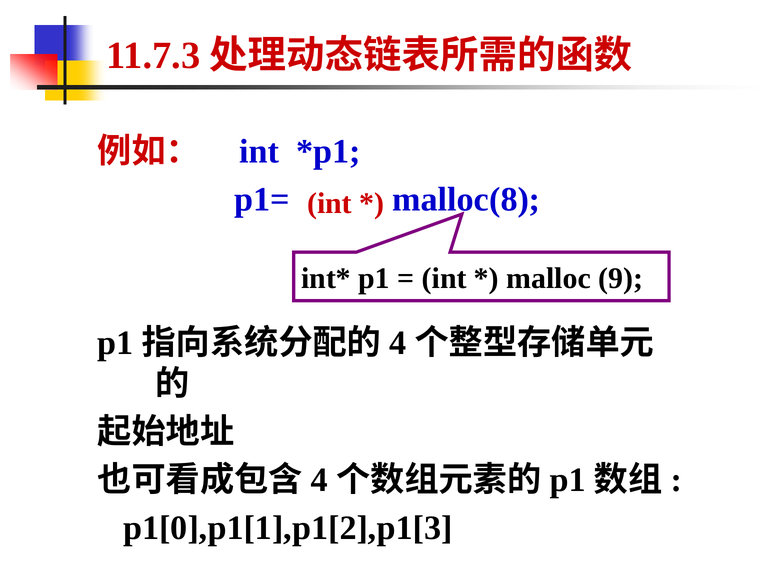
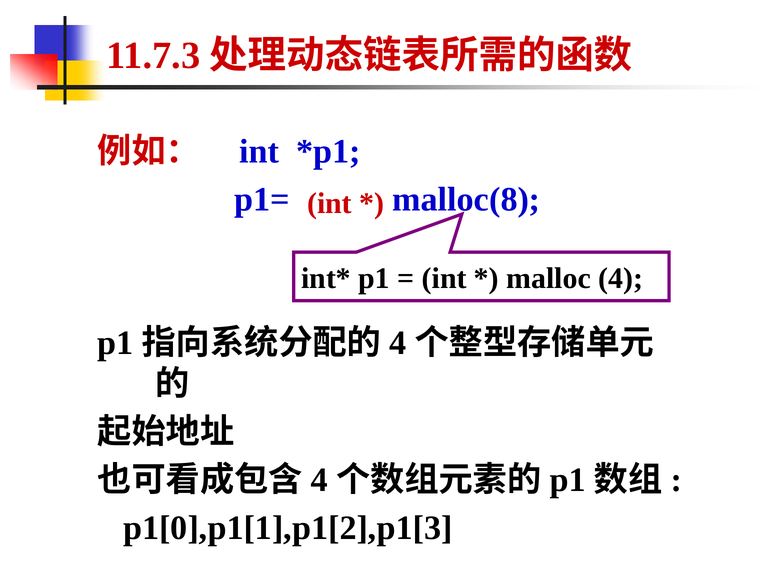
malloc 9: 9 -> 4 (621, 278)
